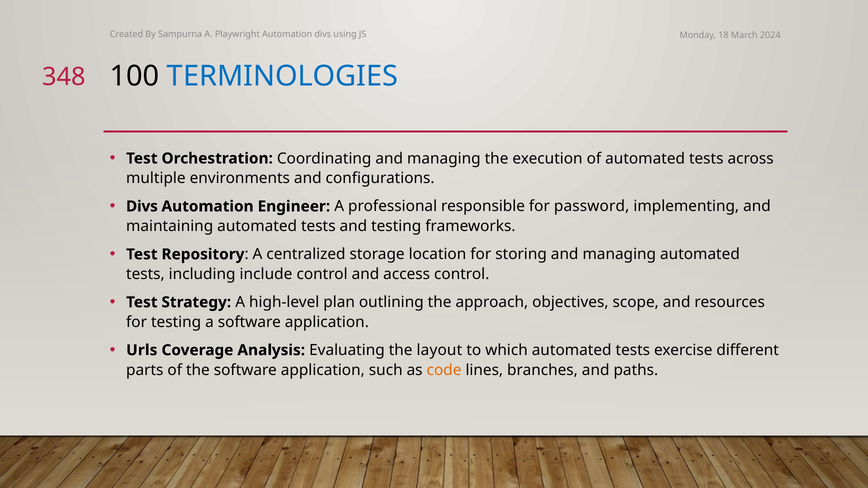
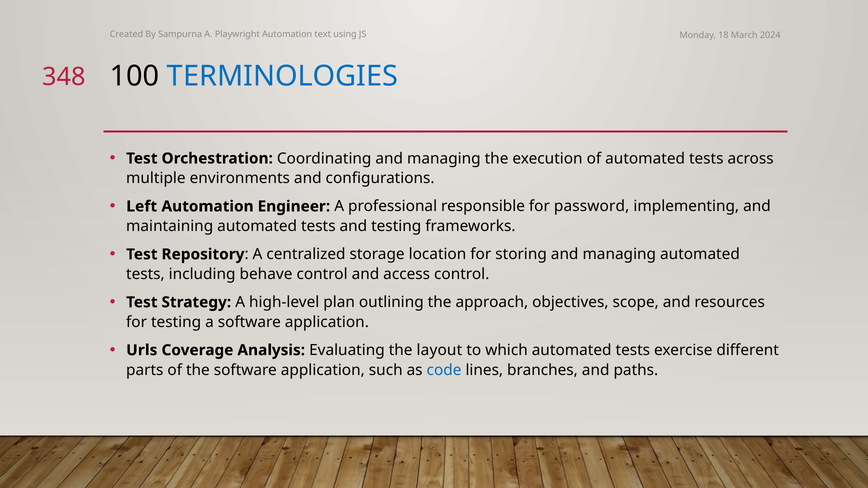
Automation divs: divs -> text (323, 34)
Divs: Divs -> Left (142, 206)
include: include -> behave (266, 274)
code colour: orange -> blue (444, 370)
